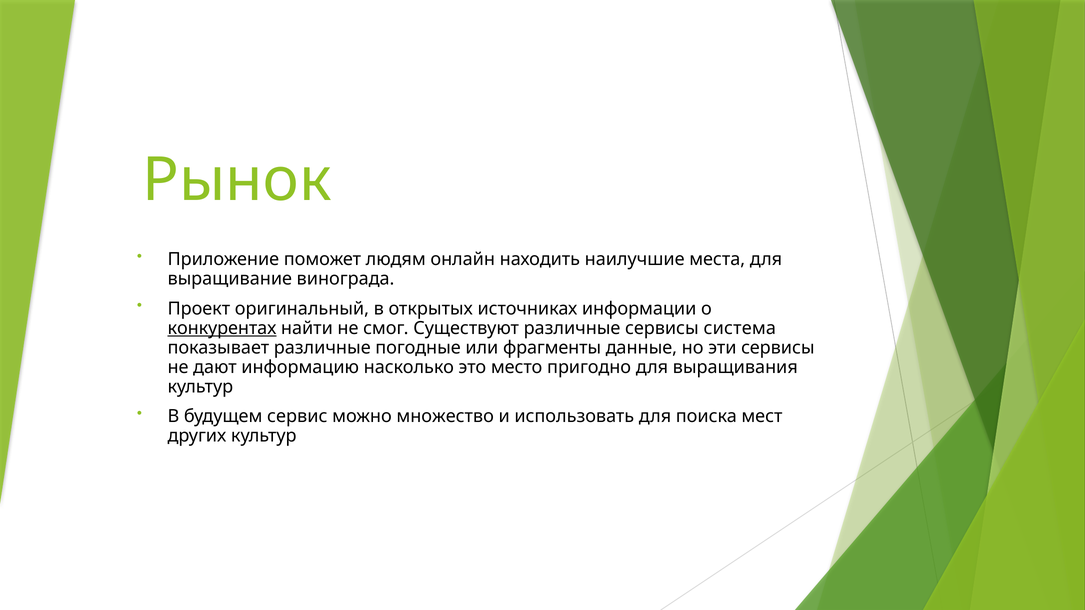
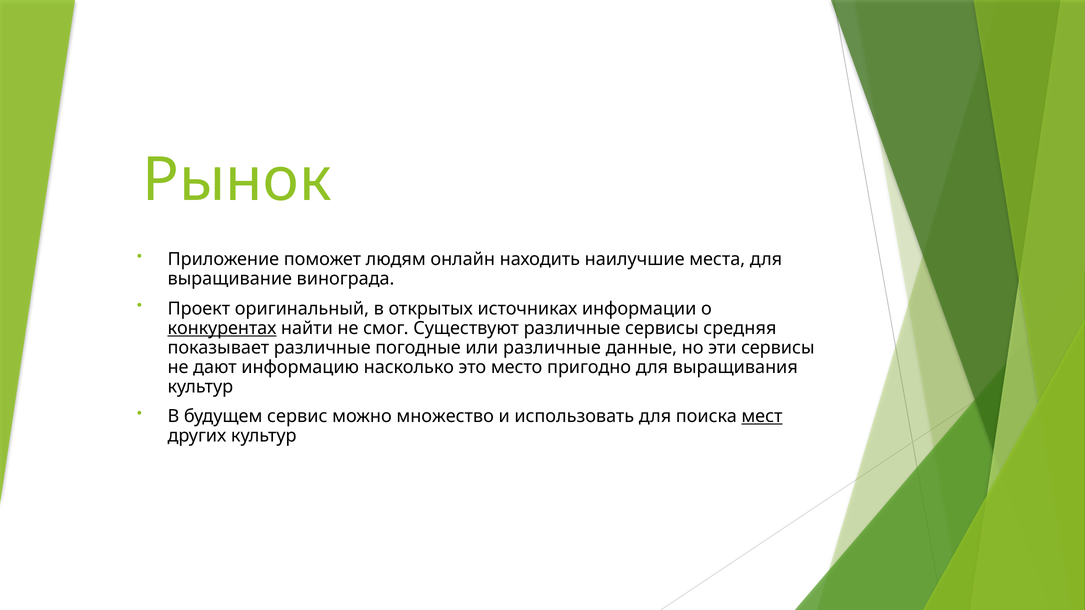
система: система -> средняя (740, 328)
или фрагменты: фрагменты -> различные (552, 348)
мест underline: none -> present (762, 416)
